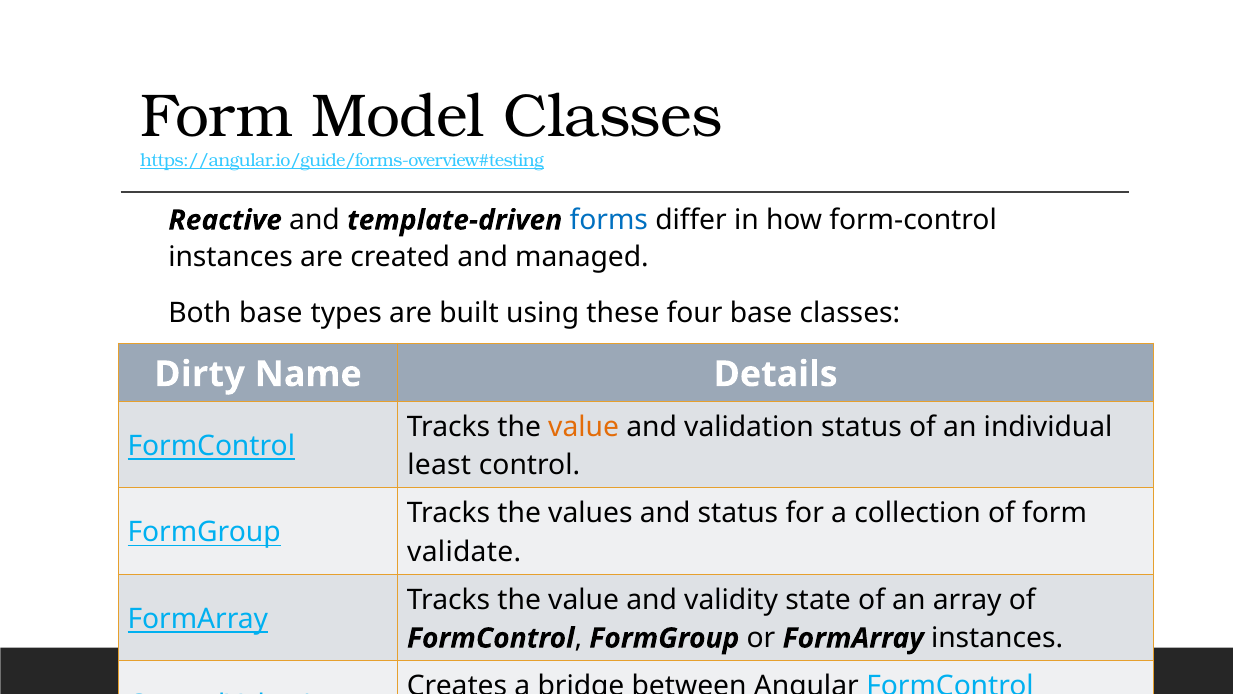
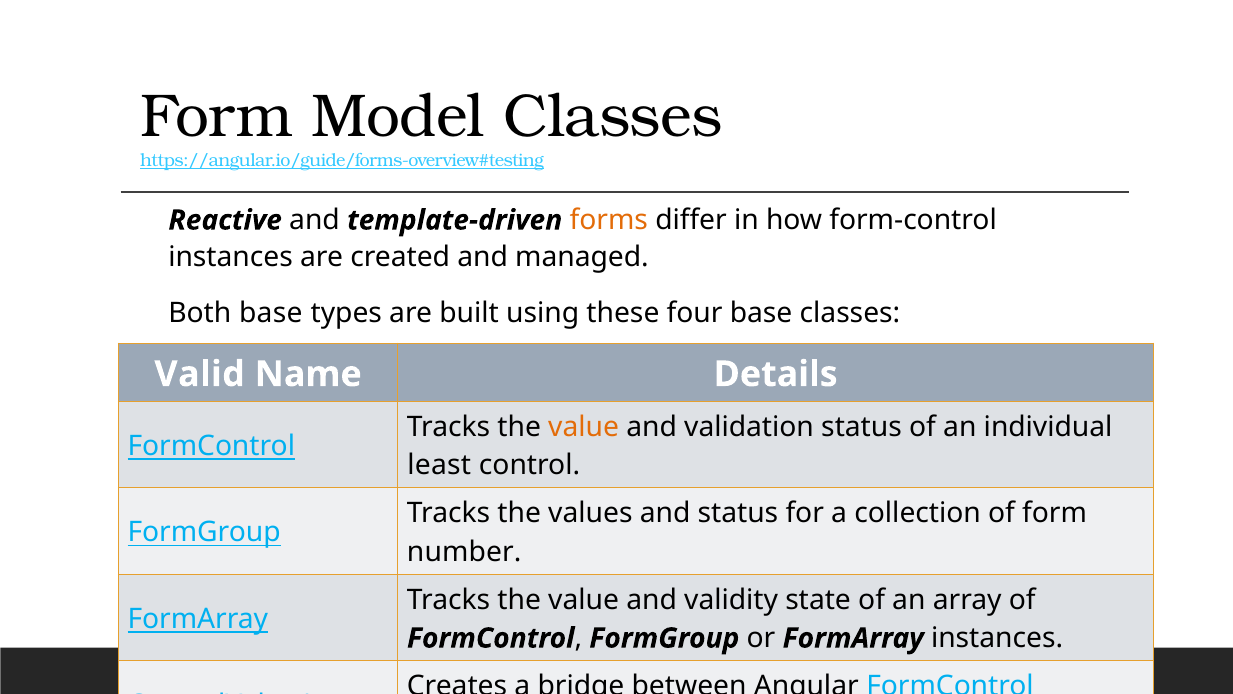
forms colour: blue -> orange (609, 220)
Dirty: Dirty -> Valid (200, 374)
validate: validate -> number (464, 551)
